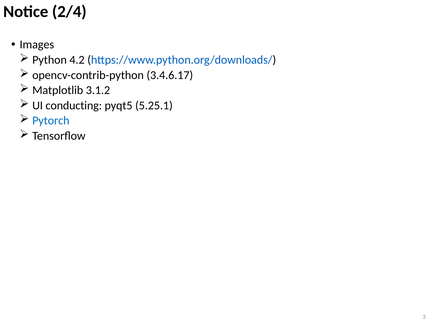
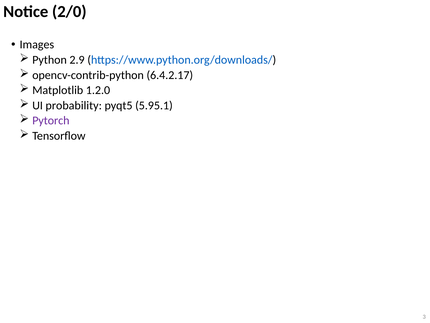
2/4: 2/4 -> 2/0 (69, 12)
4.2: 4.2 -> 2.9 (77, 60)
3.4.6.17: 3.4.6.17 -> 6.4.2.17 (170, 75)
3.1.2: 3.1.2 -> 1.2.0 (98, 90)
conducting: conducting -> probability (74, 105)
5.25.1: 5.25.1 -> 5.95.1 (154, 105)
Pytorch colour: blue -> purple (51, 120)
